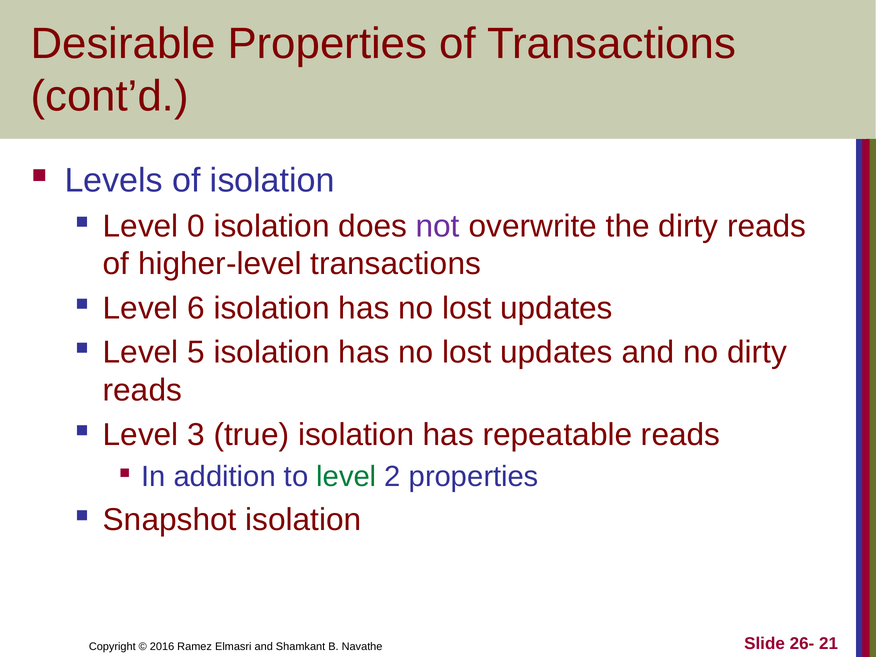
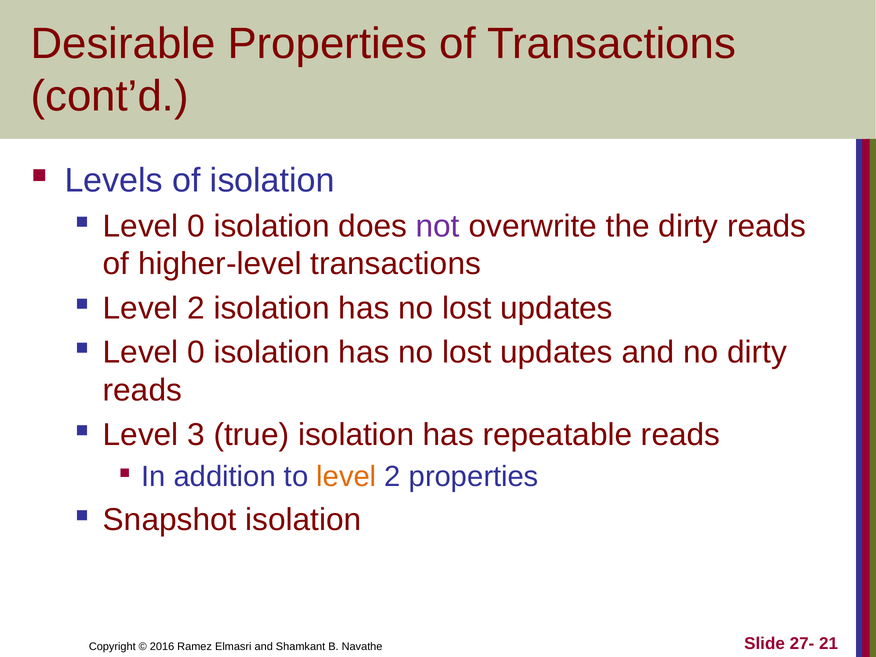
6: 6 -> 2 (196, 308)
5: 5 -> 0 (196, 353)
level colour: green -> orange (346, 477)
26-: 26- -> 27- (802, 644)
